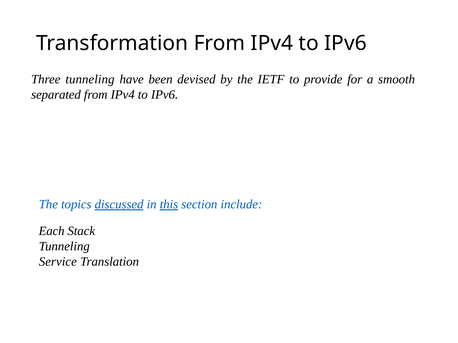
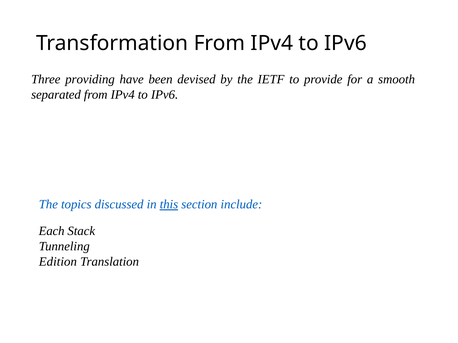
Three tunneling: tunneling -> providing (90, 79)
discussed underline: present -> none (119, 205)
Service: Service -> Edition (58, 262)
